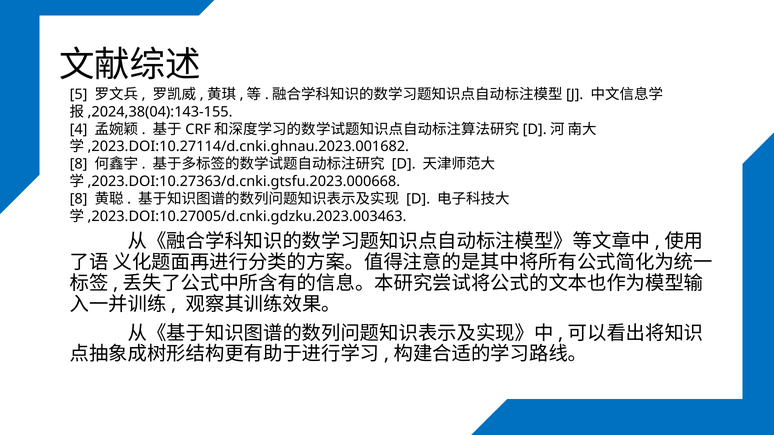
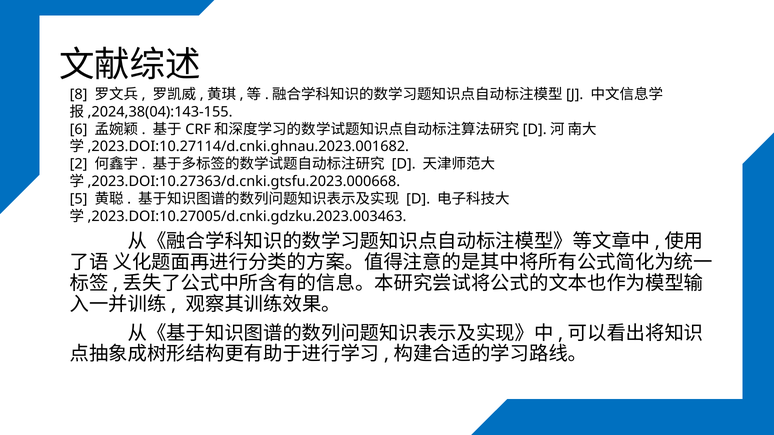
5: 5 -> 8 (79, 95)
4: 4 -> 6 (79, 129)
8: 8 -> 2 (79, 164)
8: 8 -> 5 (79, 199)
